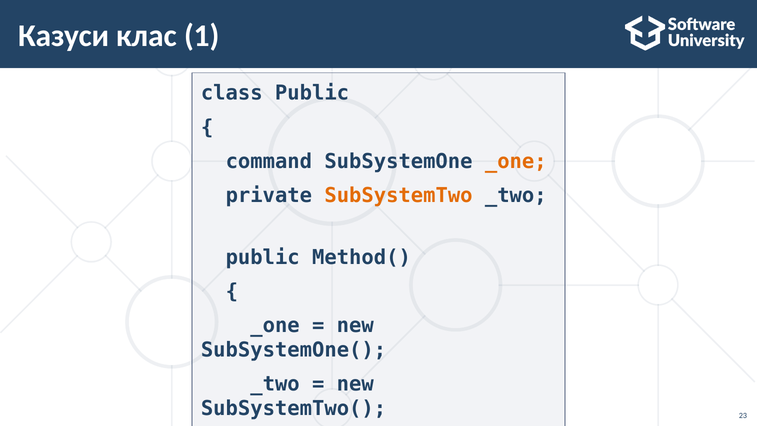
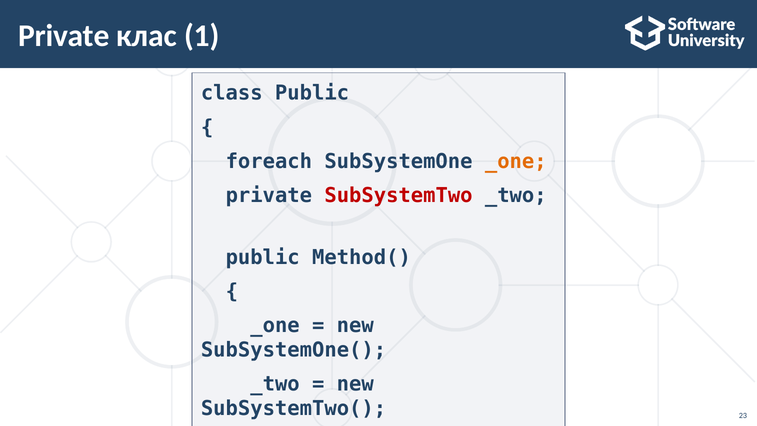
Казуси: Казуси -> Private (64, 36)
command: command -> foreach (269, 161)
SubSystemTwo colour: orange -> red (398, 195)
